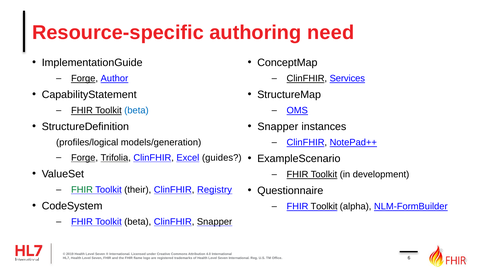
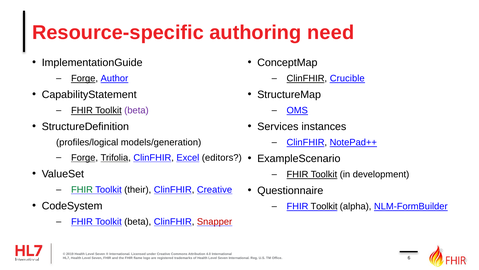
Services: Services -> Crucible (347, 78)
beta colour: blue -> purple (136, 110)
Snapper: Snapper -> Services (278, 126)
guides: guides -> editors (222, 157)
ClinFHIR Registry: Registry -> Creative (215, 189)
Snapper colour: black -> red (215, 221)
